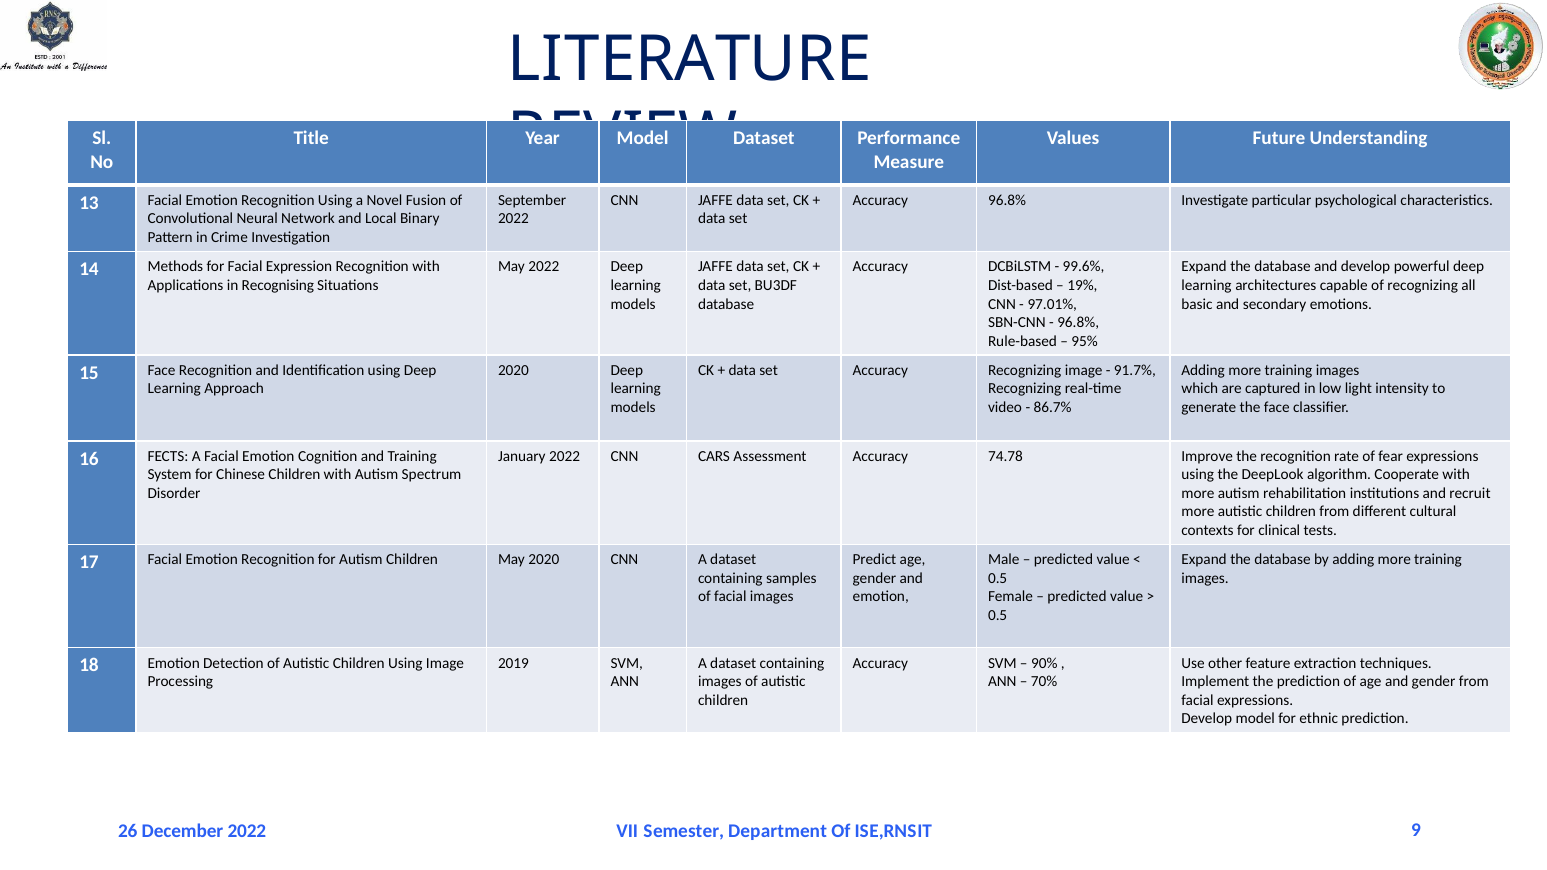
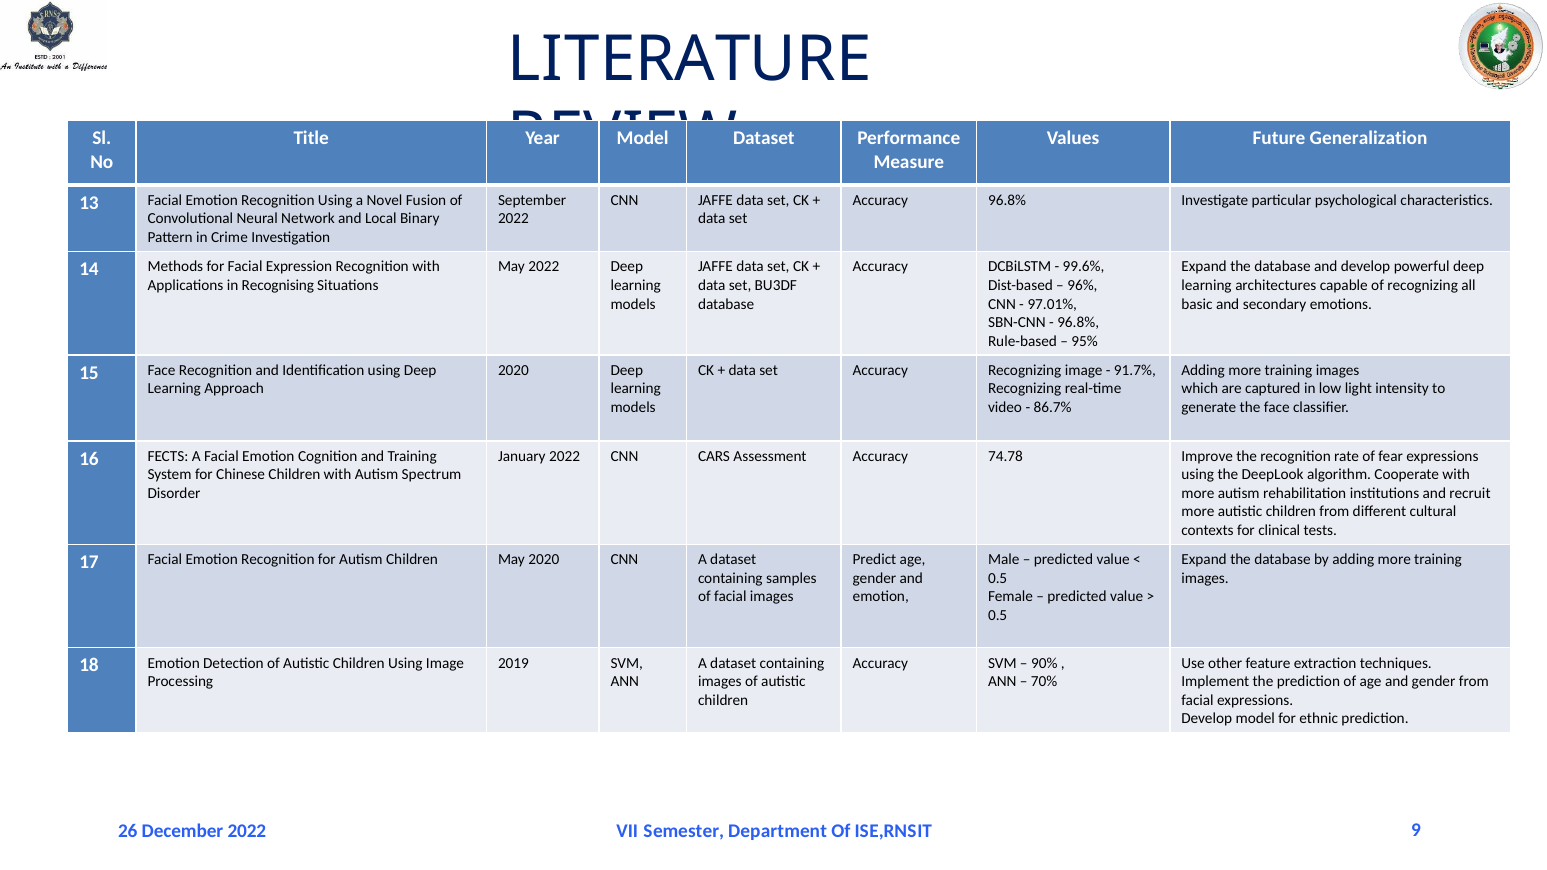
Understanding: Understanding -> Generalization (1369, 138)
19%: 19% -> 96% (1082, 286)
